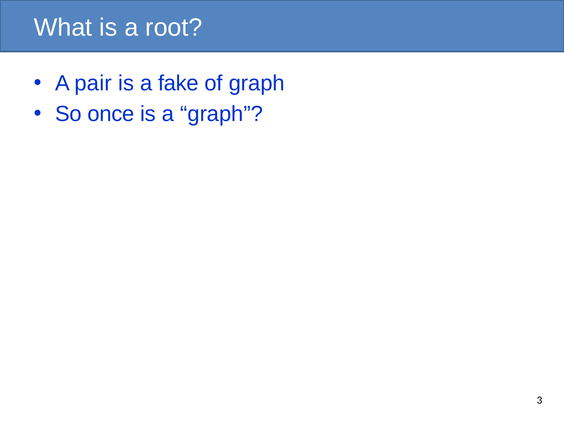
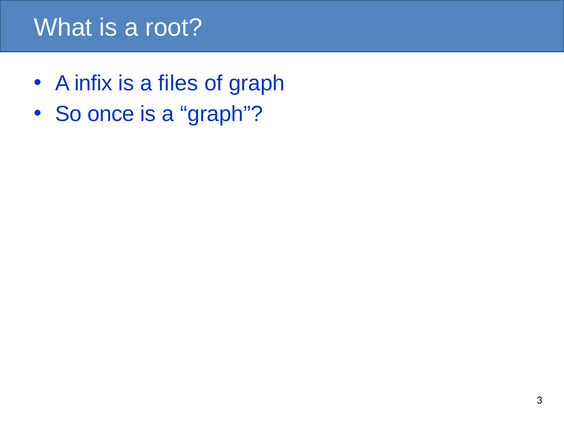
pair: pair -> infix (93, 83)
fake: fake -> files (178, 83)
